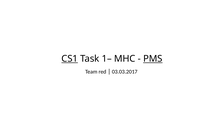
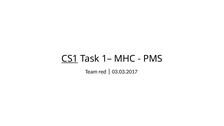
PMS underline: present -> none (153, 59)
